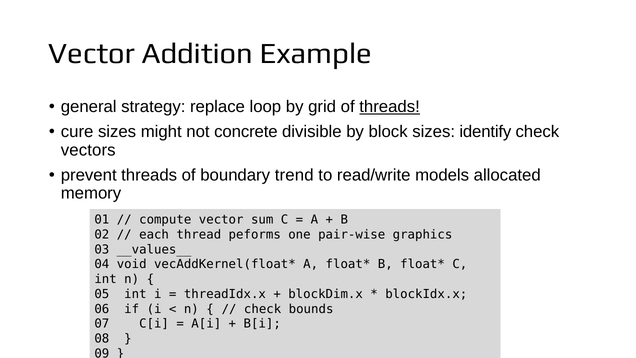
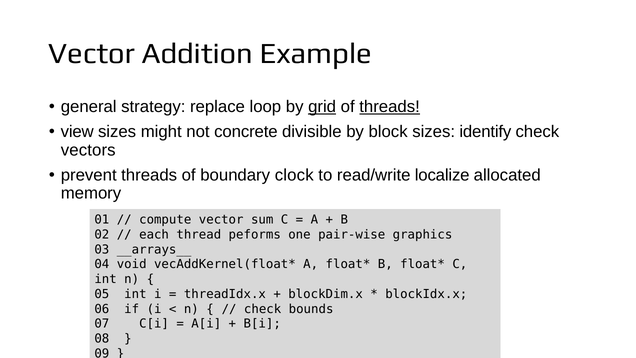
grid underline: none -> present (322, 107)
cure: cure -> view (77, 132)
trend: trend -> clock (294, 175)
models: models -> localize (442, 175)
__values__: __values__ -> __arrays__ (154, 249)
